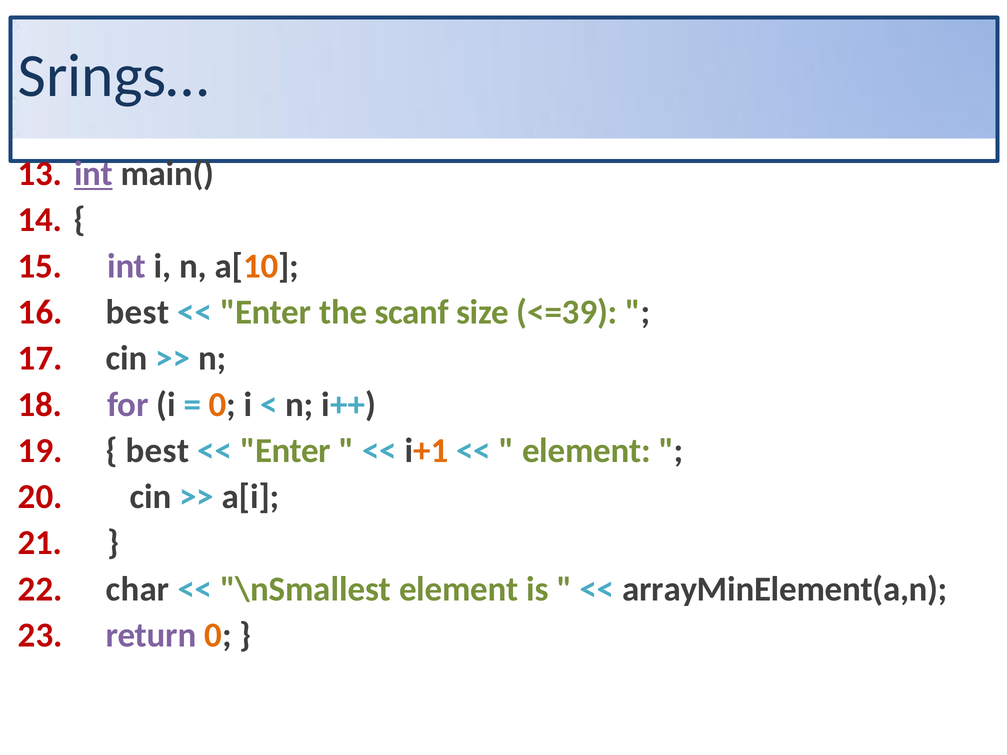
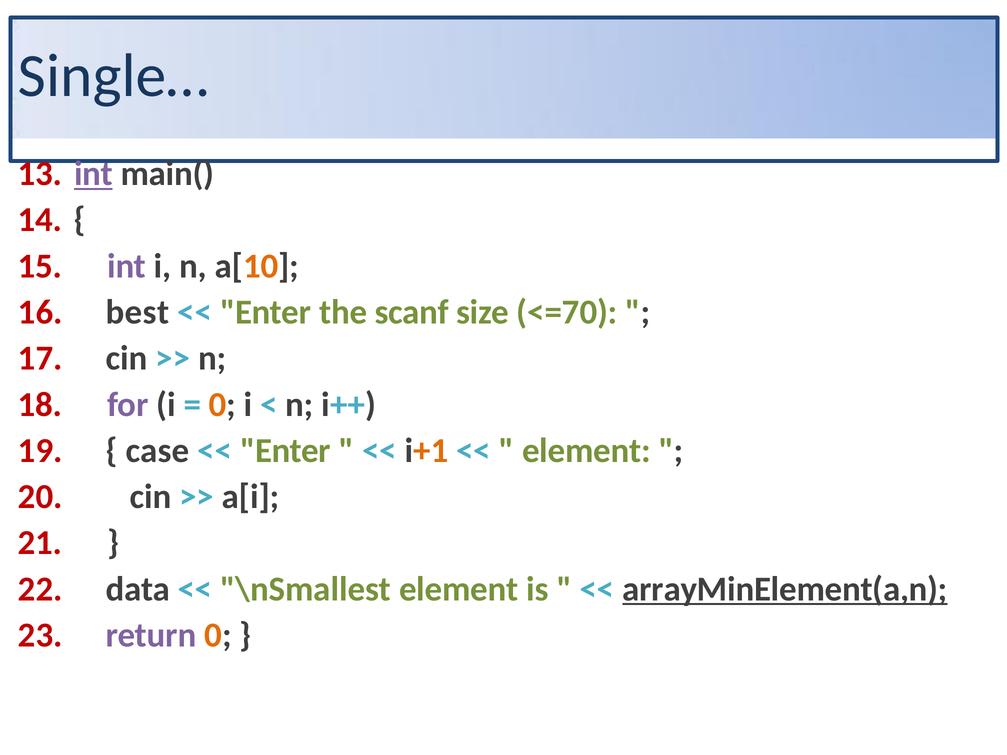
Srings…: Srings… -> Single… (113, 76)
<=39: <=39 -> <=70 (567, 312)
best: best -> case (158, 451)
char: char -> data (138, 589)
arrayMinElement(a,n underline: none -> present (785, 589)
